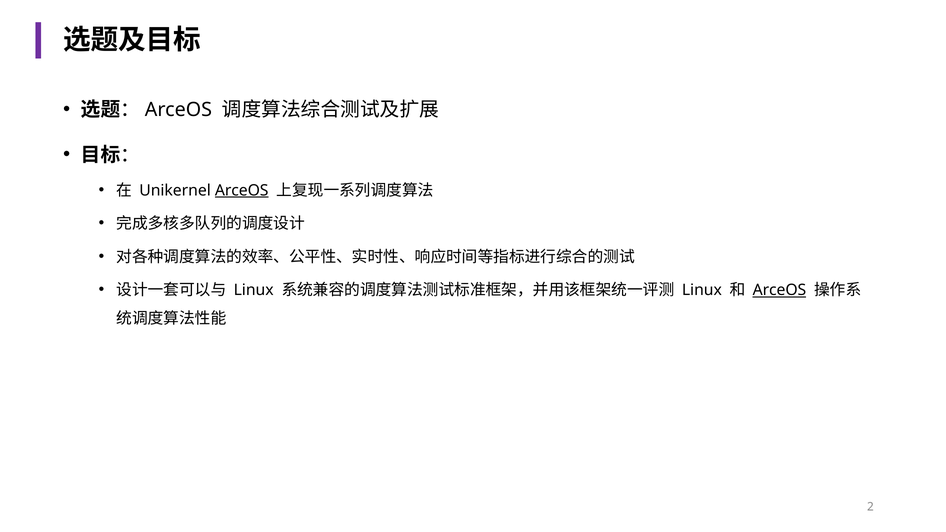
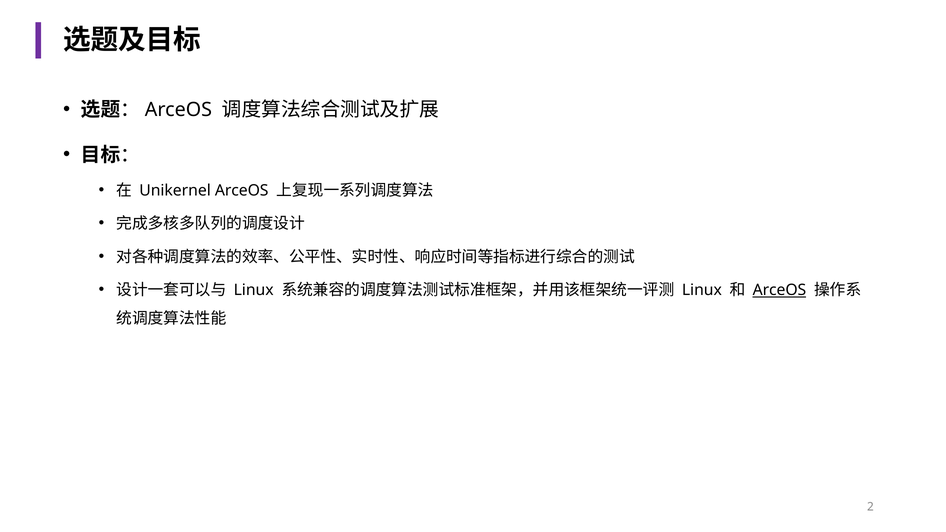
ArceOS underline: present -> none (242, 190)
